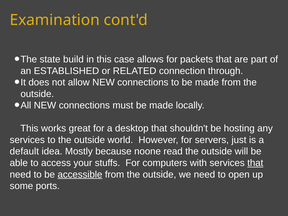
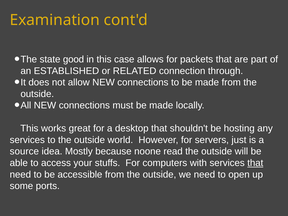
build: build -> good (73, 59)
default: default -> source (24, 151)
accessible underline: present -> none (80, 174)
